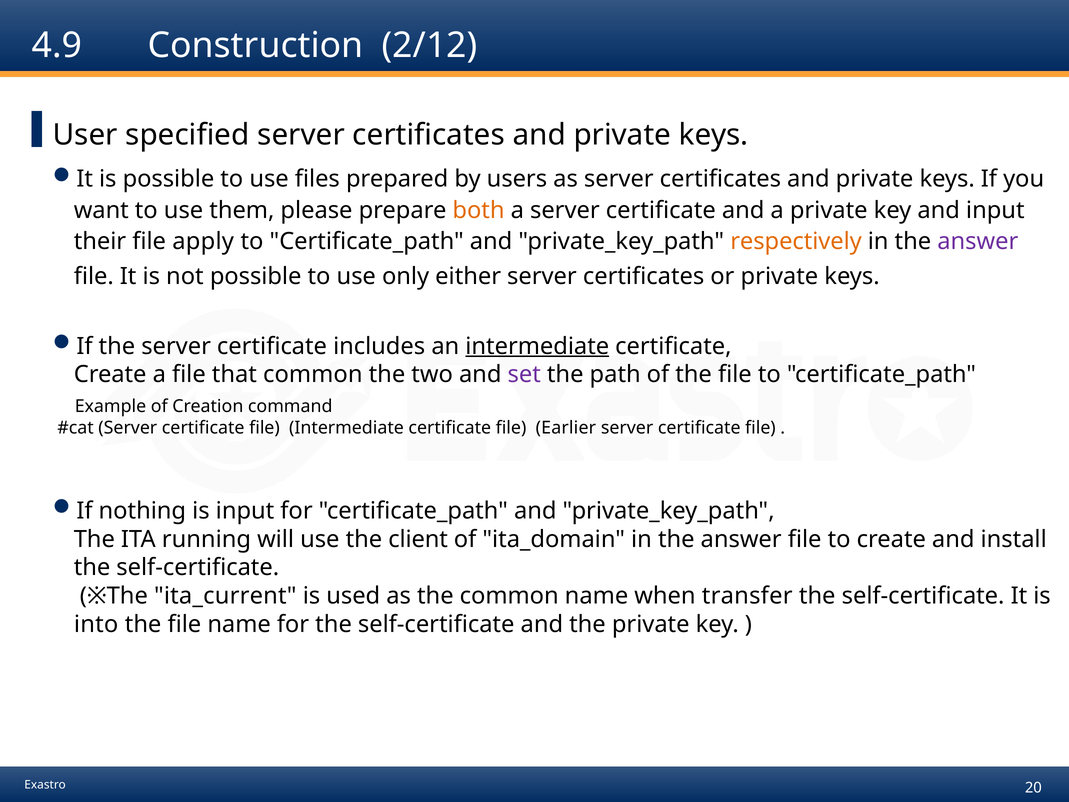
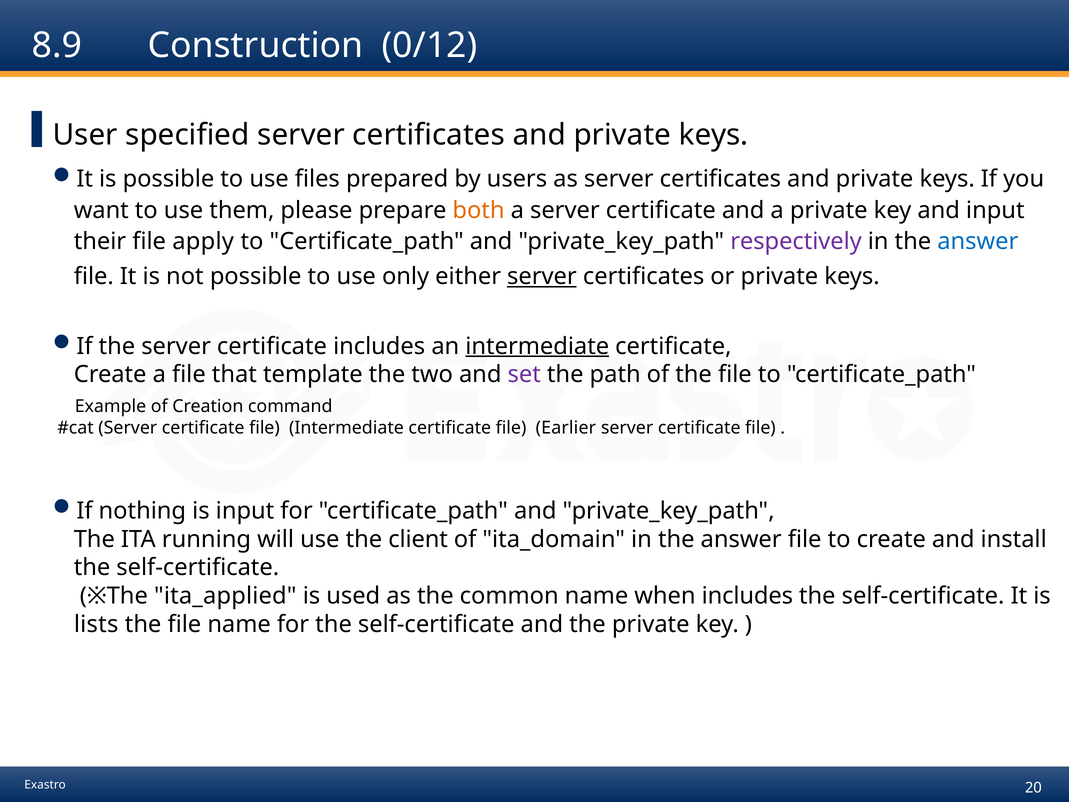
4.9: 4.9 -> 8.9 (57, 45)
2/12: 2/12 -> 0/12 (430, 45)
respectively colour: orange -> purple (796, 242)
answer colour: purple -> blue (978, 242)
server underline: none -> present (542, 276)
that common: common -> template (313, 375)
ita_current: ita_current -> ita_applied (225, 596)
when transfer: transfer -> includes (747, 596)
into: into -> lists (96, 624)
